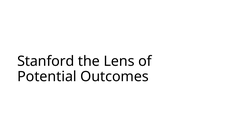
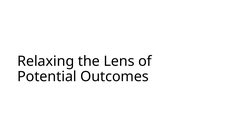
Stanford: Stanford -> Relaxing (46, 61)
